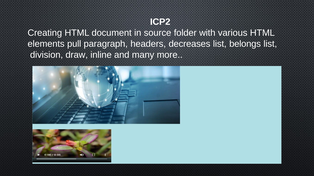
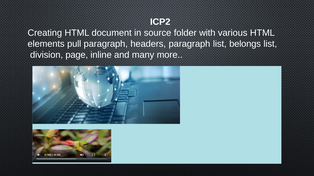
headers decreases: decreases -> paragraph (189, 44)
draw: draw -> page (77, 55)
